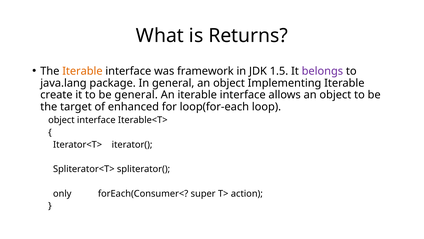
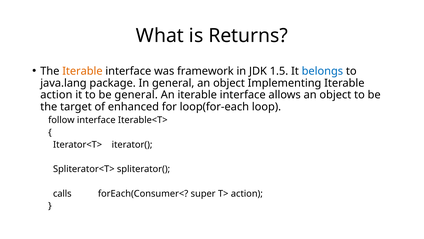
belongs colour: purple -> blue (322, 71)
create: create -> action (56, 95)
object: object -> follow (61, 120)
only: only -> calls (62, 193)
